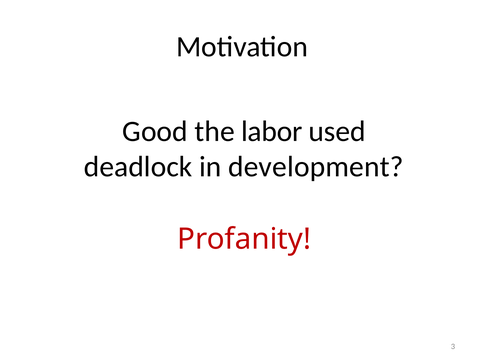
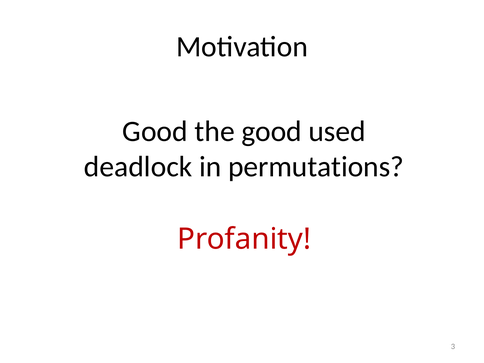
the labor: labor -> good (272, 131)
development: development -> permutations (316, 167)
